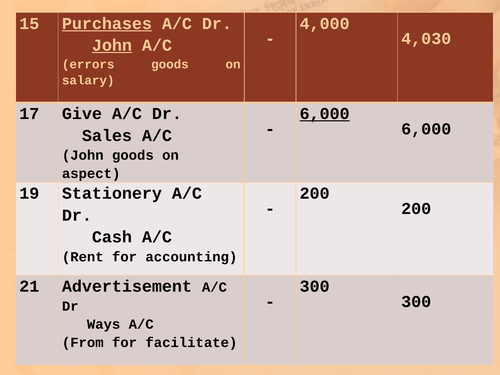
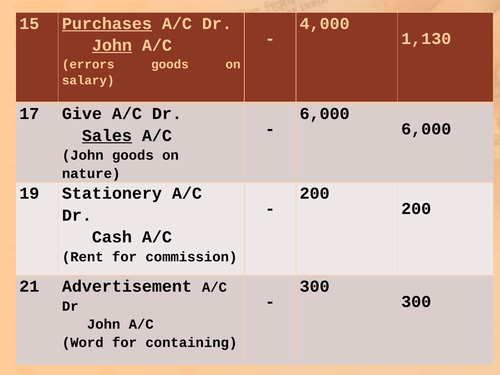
4,030: 4,030 -> 1,130 (426, 39)
6,000 underline: present -> none (325, 114)
Sales underline: none -> present (107, 136)
aspect: aspect -> nature (91, 173)
accounting: accounting -> commission (191, 257)
Ways: Ways -> John (104, 324)
From: From -> Word (83, 342)
facilitate: facilitate -> containing (191, 342)
